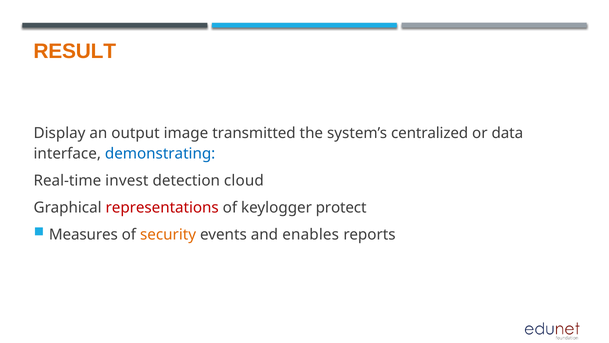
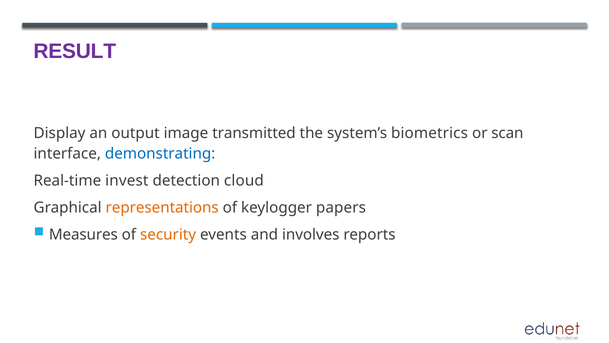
RESULT colour: orange -> purple (75, 51)
centralized: centralized -> biometrics (430, 133)
data: data -> scan (507, 133)
representations colour: red -> orange (162, 207)
protect: protect -> papers (341, 207)
enables: enables -> involves (311, 234)
